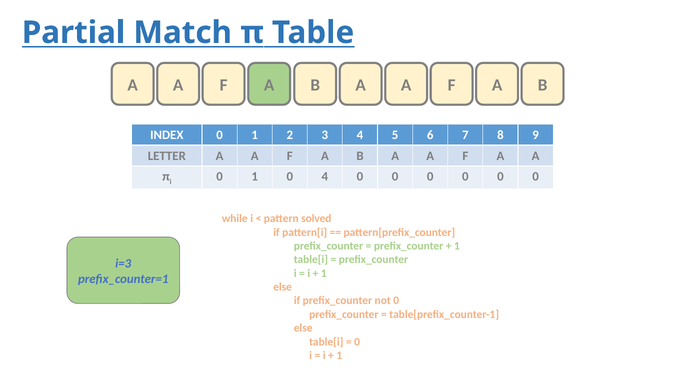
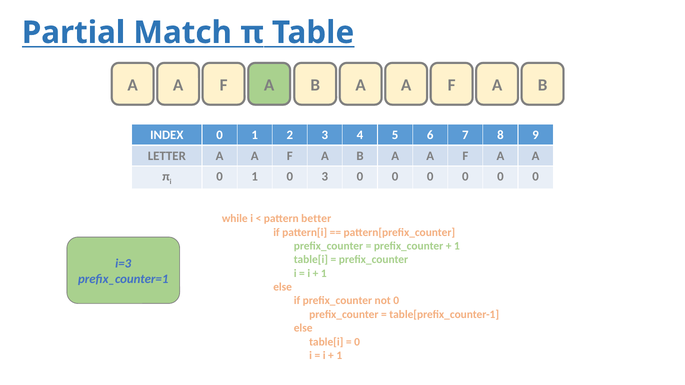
0 4: 4 -> 3 (325, 177)
solved: solved -> better (316, 219)
